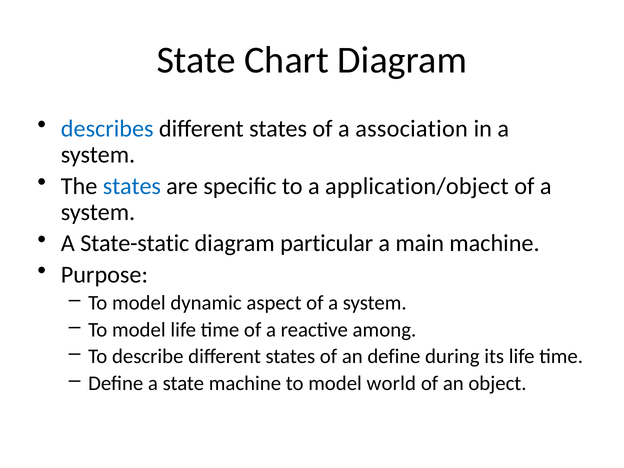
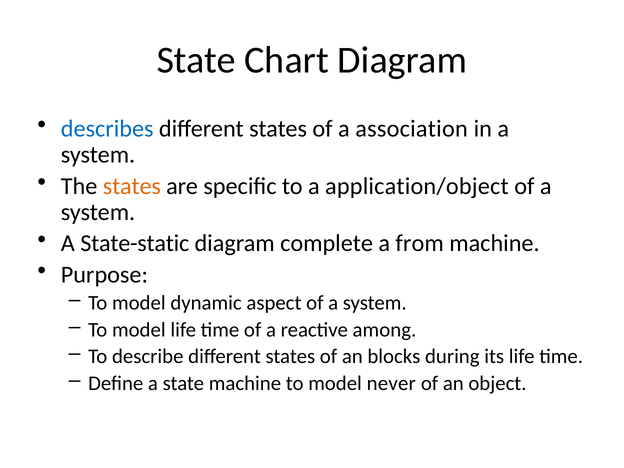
states colour: blue -> orange (132, 186)
particular: particular -> complete (327, 243)
main: main -> from (420, 243)
an define: define -> blocks (394, 357)
world: world -> never (391, 383)
